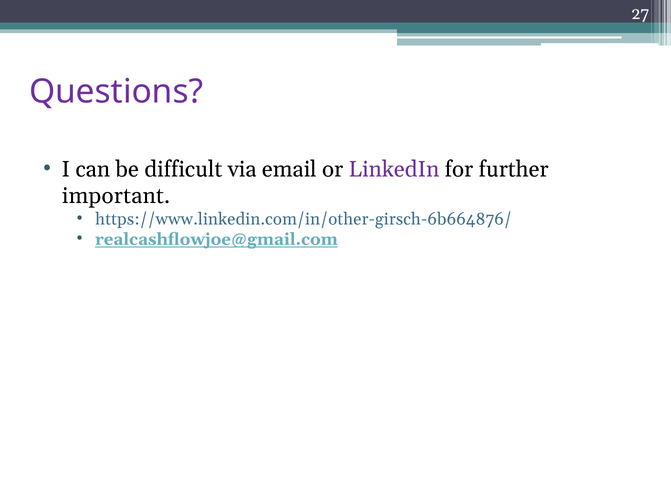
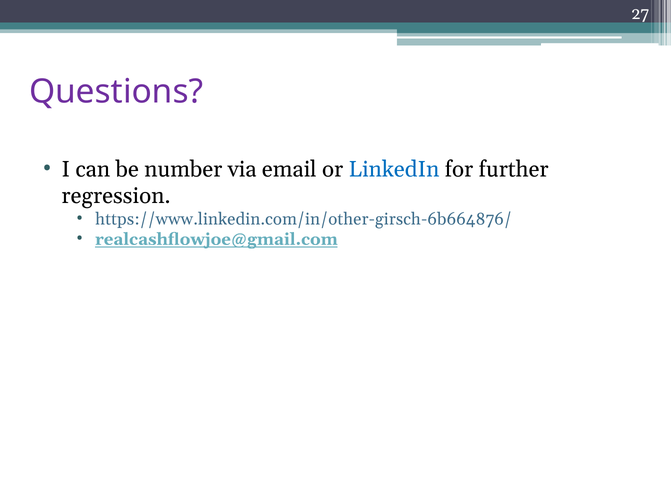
difficult: difficult -> number (183, 169)
LinkedIn colour: purple -> blue (394, 169)
important: important -> regression (116, 196)
